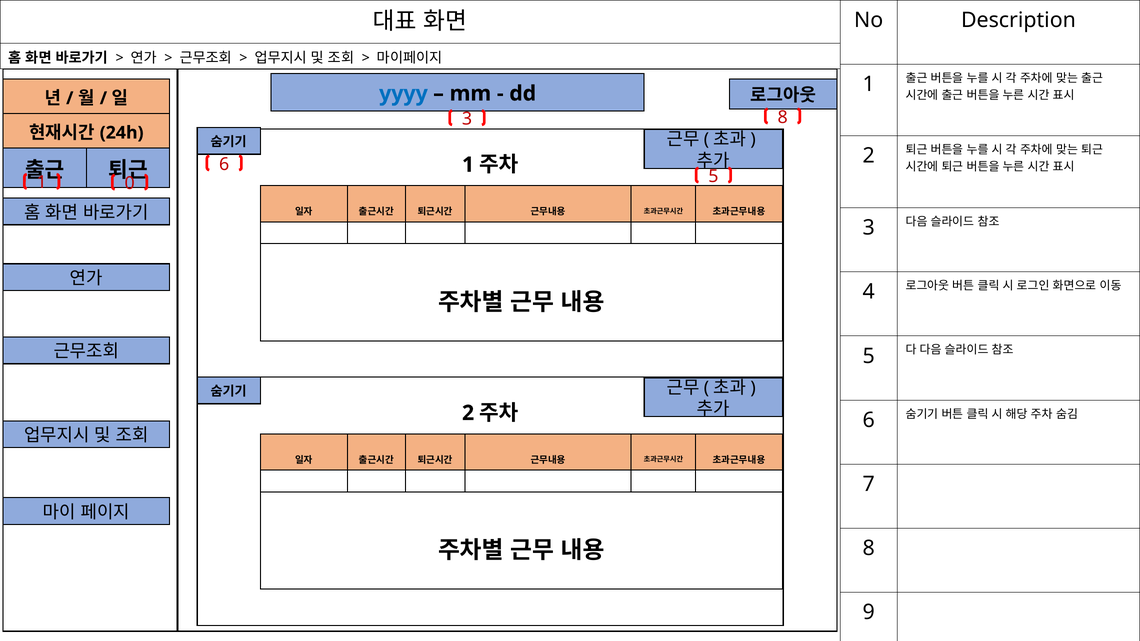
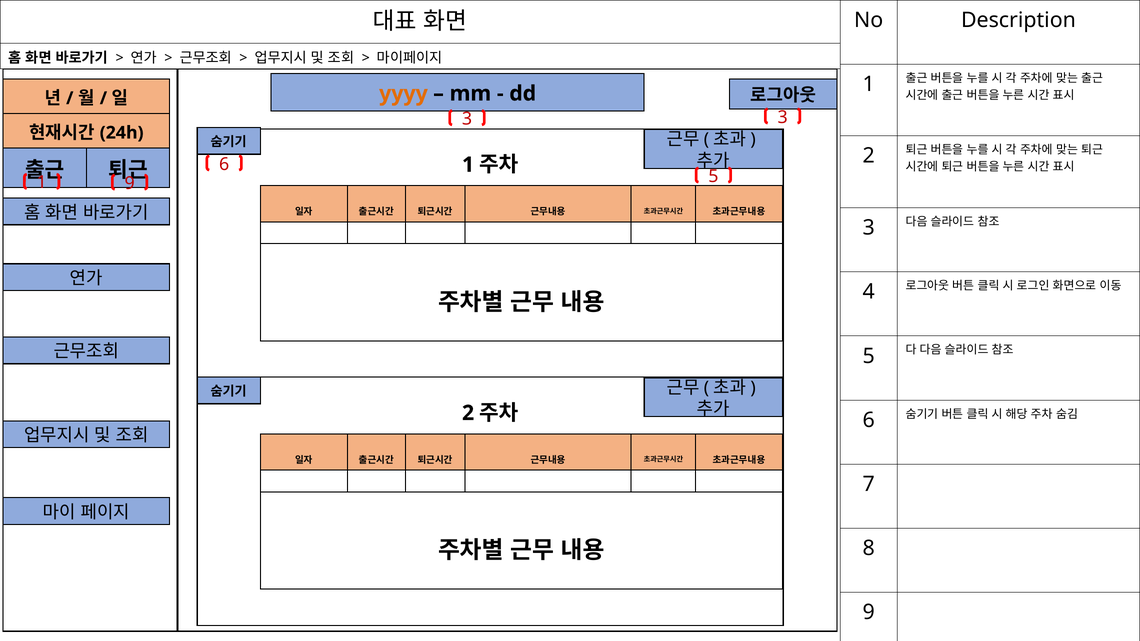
yyyy colour: blue -> orange (403, 94)
3 8: 8 -> 3 (783, 117)
1 0: 0 -> 9 (130, 183)
